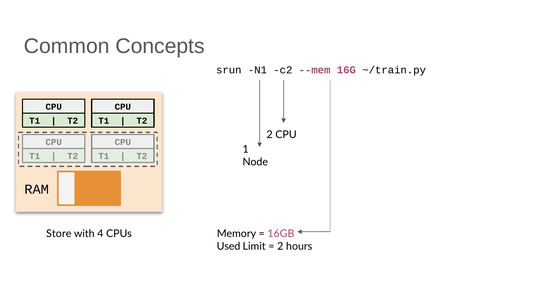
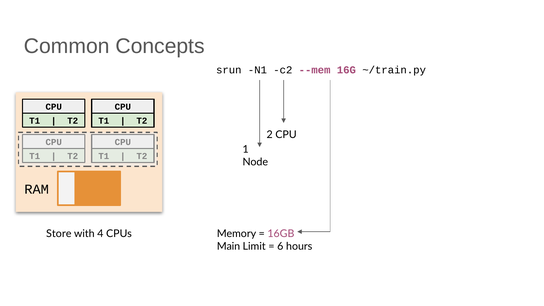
Used: Used -> Main (228, 246)
2: 2 -> 6 (280, 246)
